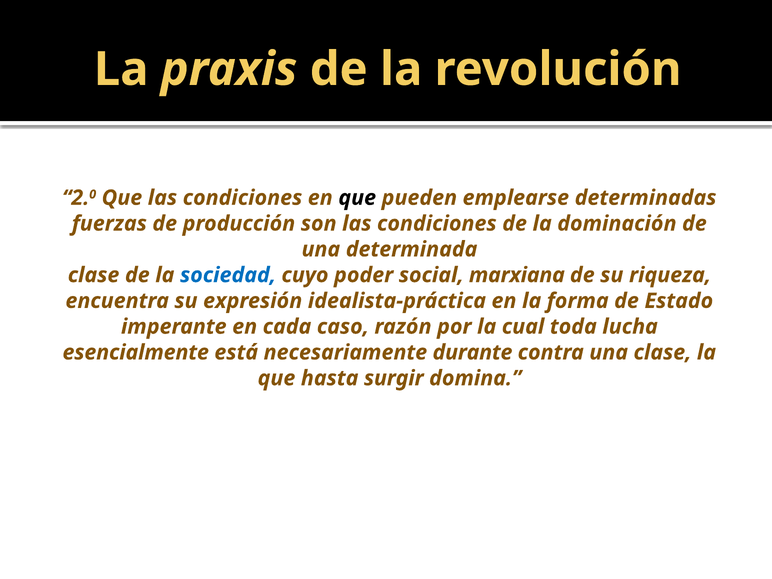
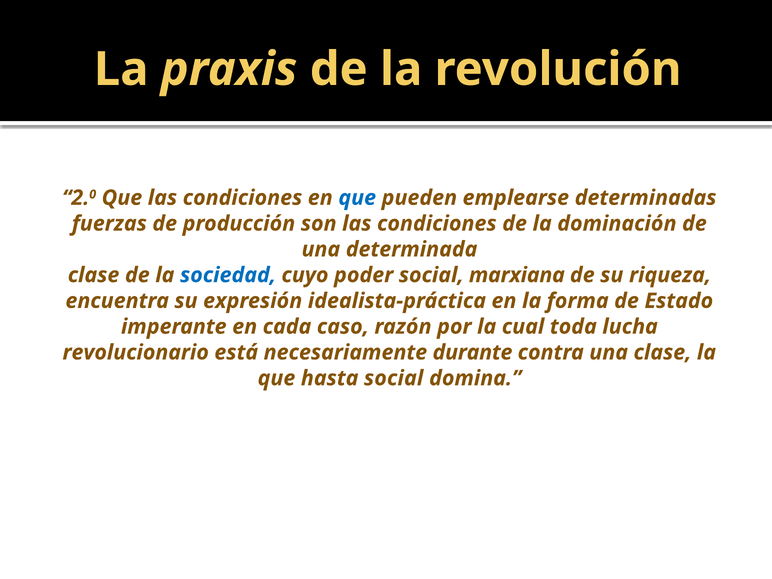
que colour: black -> blue (357, 198)
esencialmente: esencialmente -> revolucionario (136, 352)
hasta surgir: surgir -> social (394, 378)
